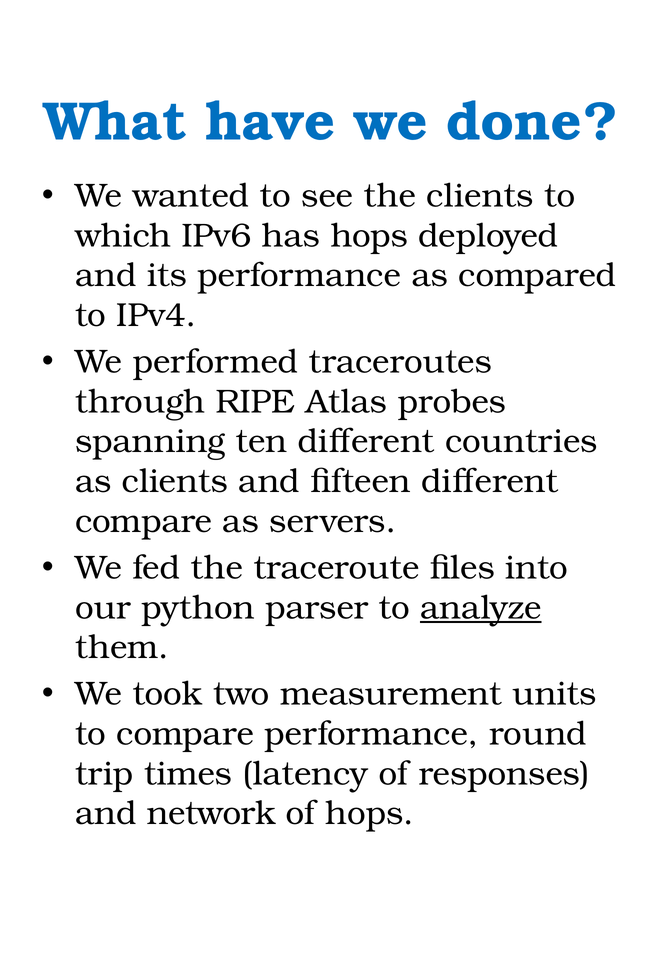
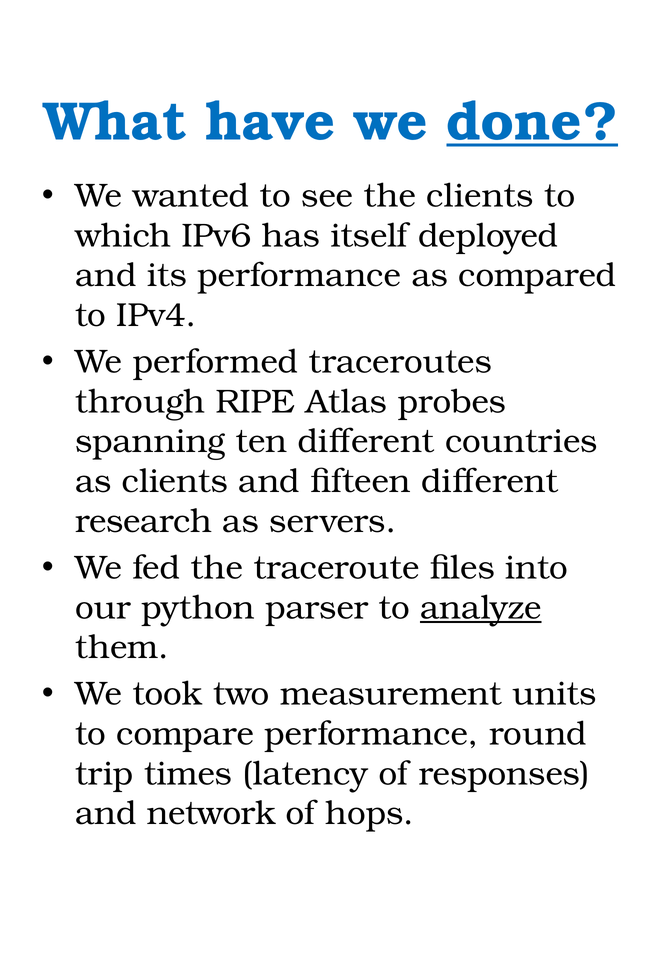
done underline: none -> present (532, 122)
has hops: hops -> itself (369, 236)
compare: compare -> research (144, 521)
